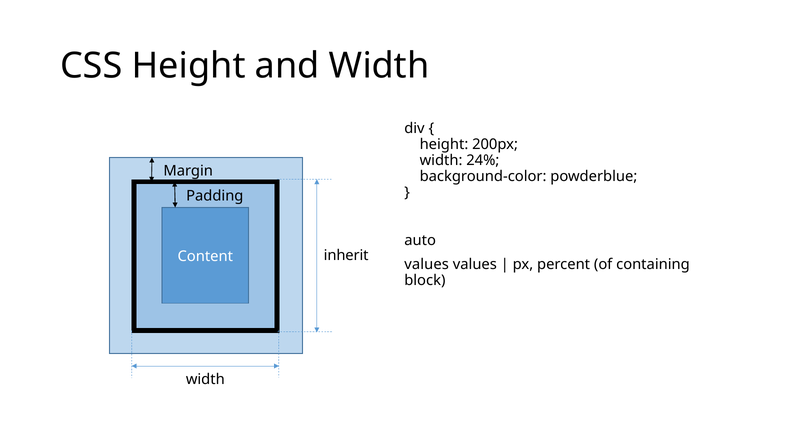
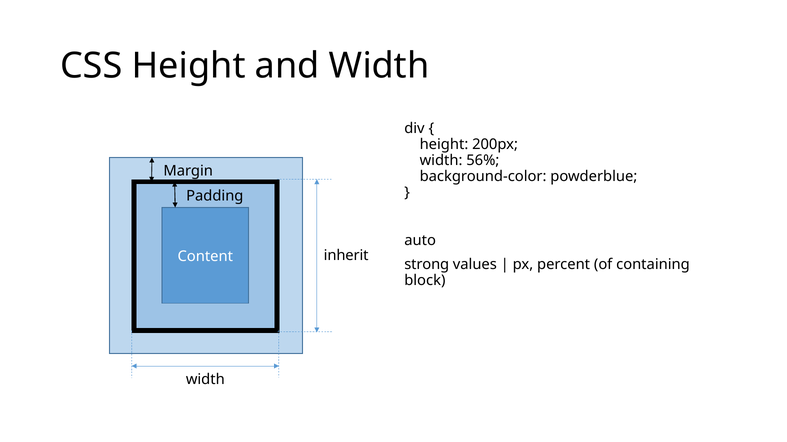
24%: 24% -> 56% (483, 161)
values: values -> strong (427, 265)
